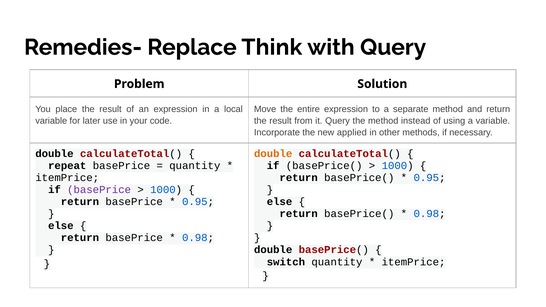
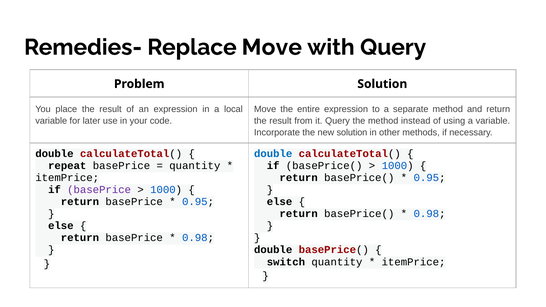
Replace Think: Think -> Move (272, 47)
new applied: applied -> solution (352, 133)
double colour: orange -> blue (273, 154)
